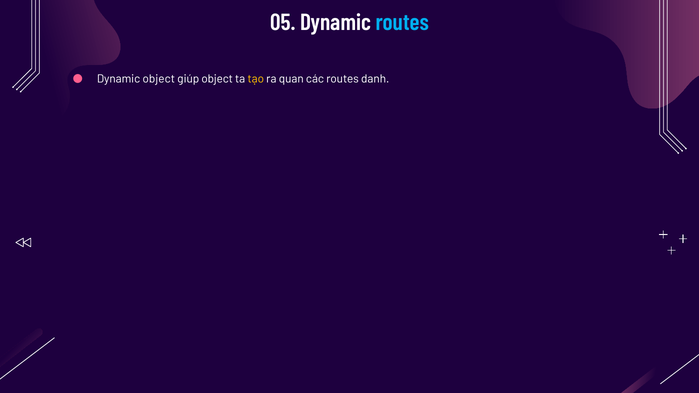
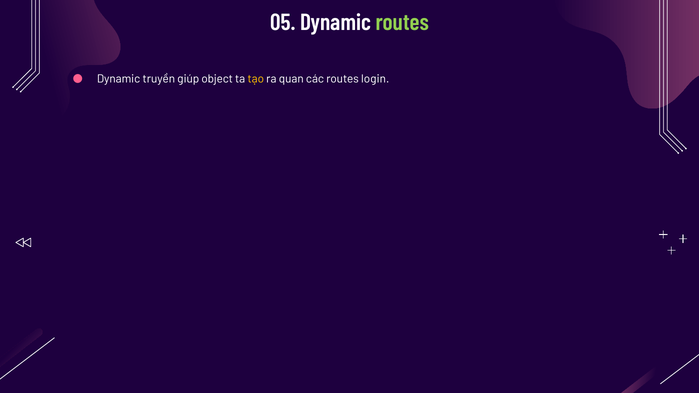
routes colour: light blue -> light green (402, 23)
Dynamic object: object -> truyền (159, 79)
danh: danh -> login (375, 79)
